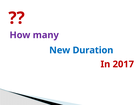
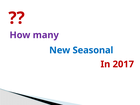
Duration: Duration -> Seasonal (93, 50)
